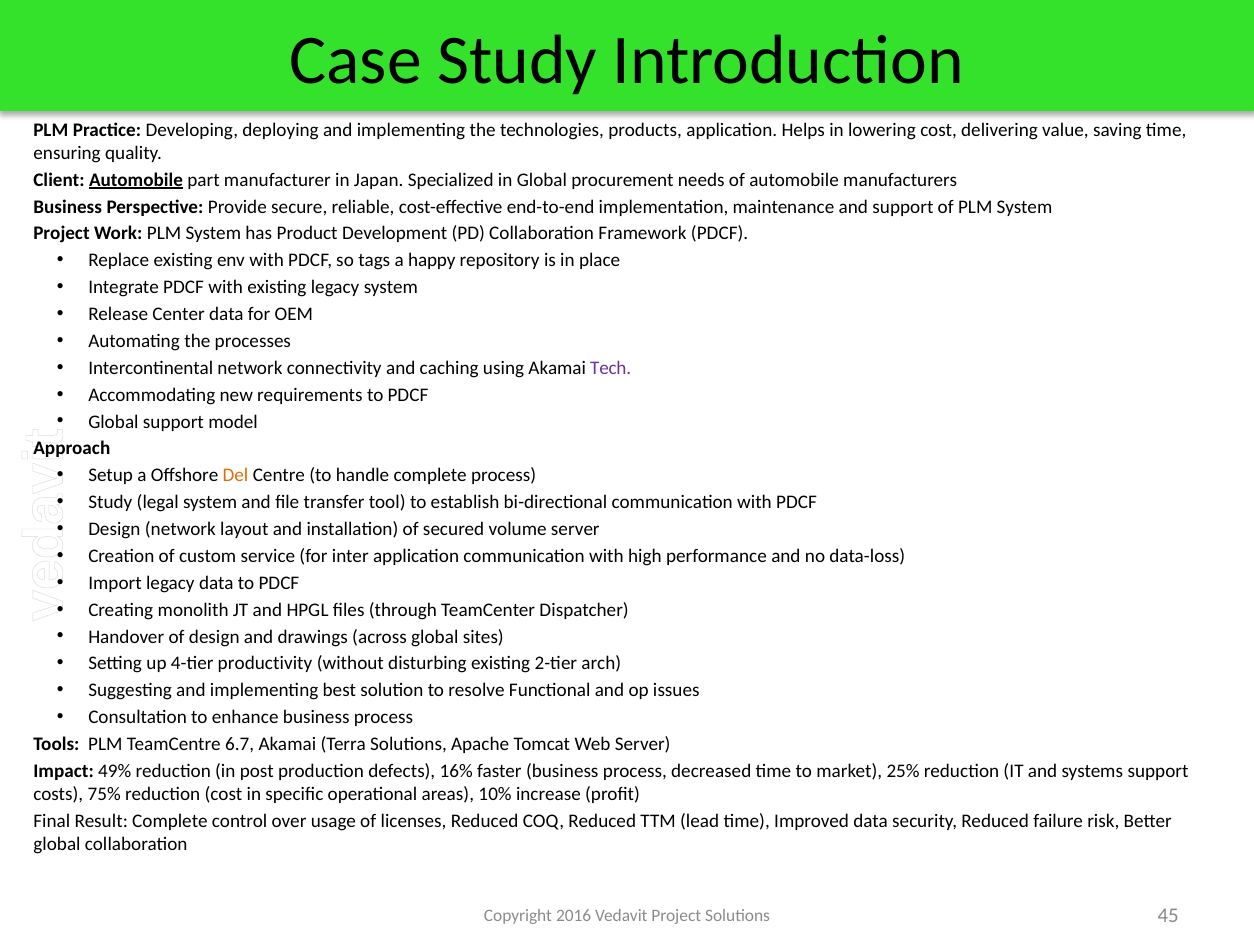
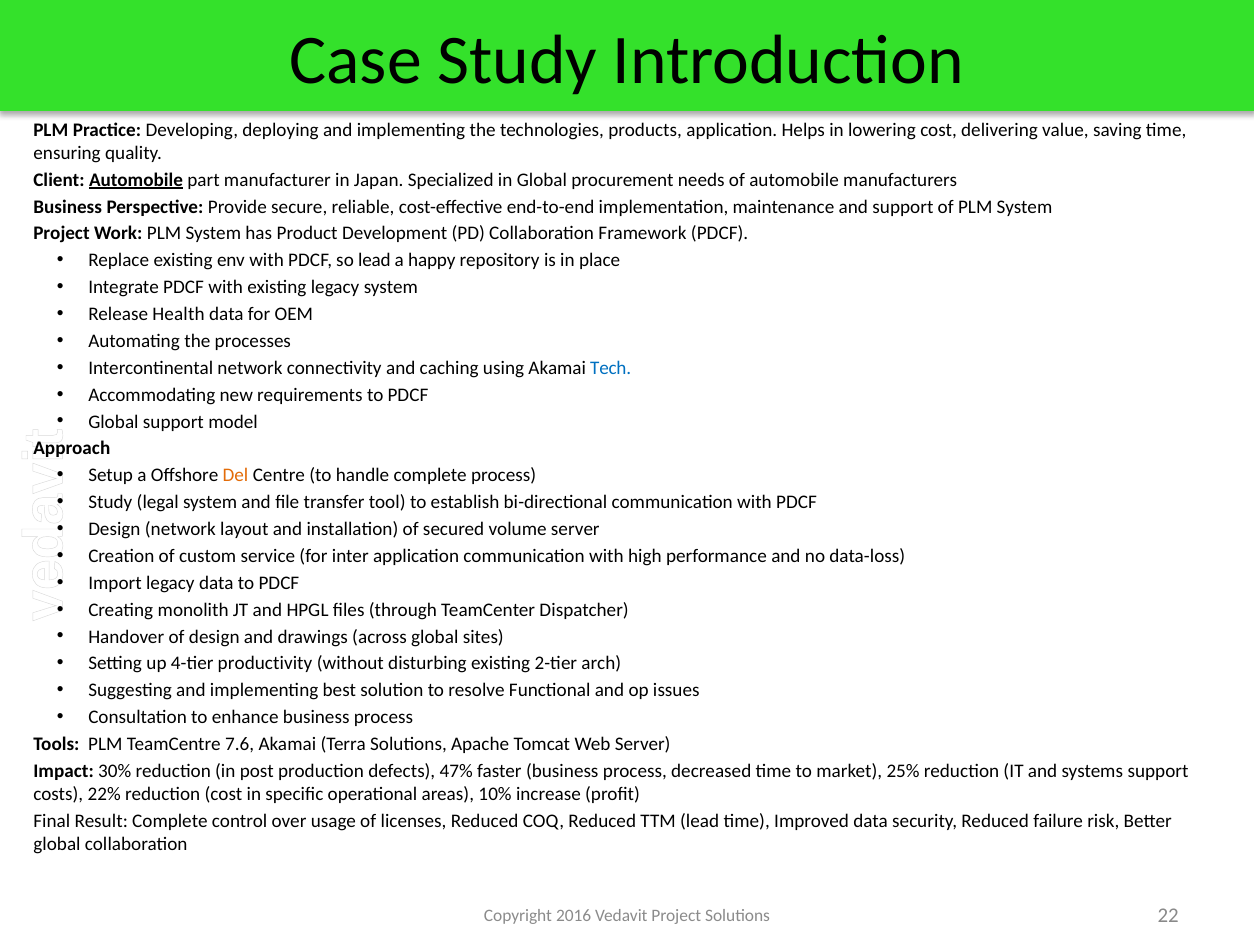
so tags: tags -> lead (374, 260)
Center: Center -> Health (178, 314)
Tech colour: purple -> blue (611, 368)
6.7: 6.7 -> 7.6 (240, 744)
49%: 49% -> 30% (115, 771)
16%: 16% -> 47% (456, 771)
75%: 75% -> 22% (104, 794)
45: 45 -> 22 (1168, 915)
